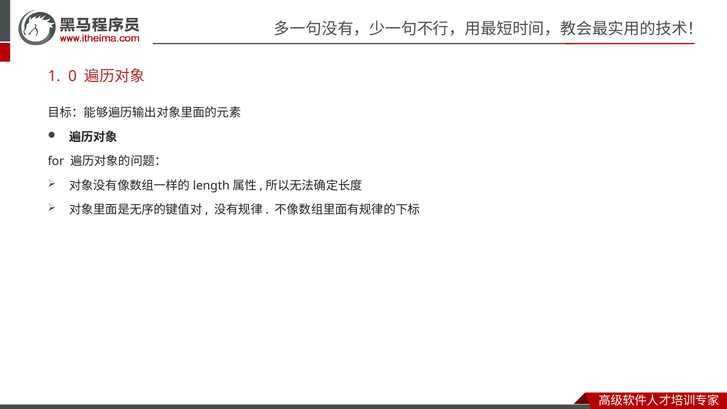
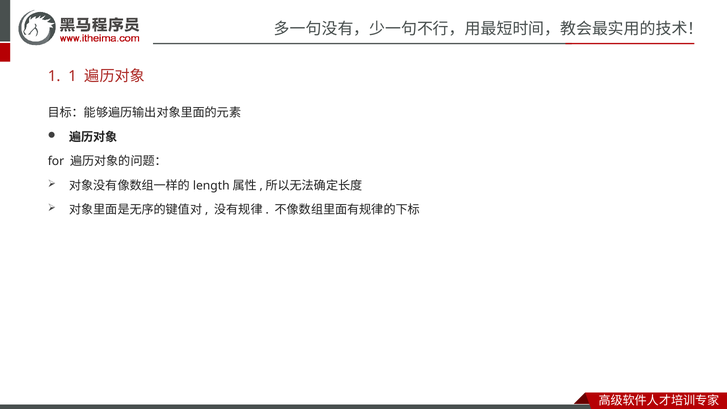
0: 0 -> 1 (73, 76)
